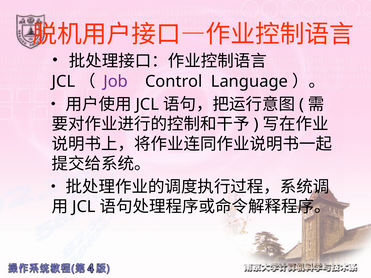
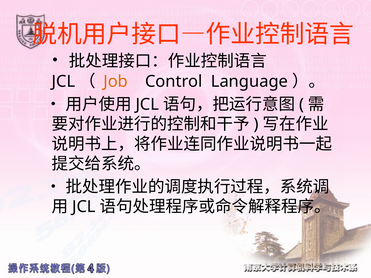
Job colour: purple -> orange (116, 82)
